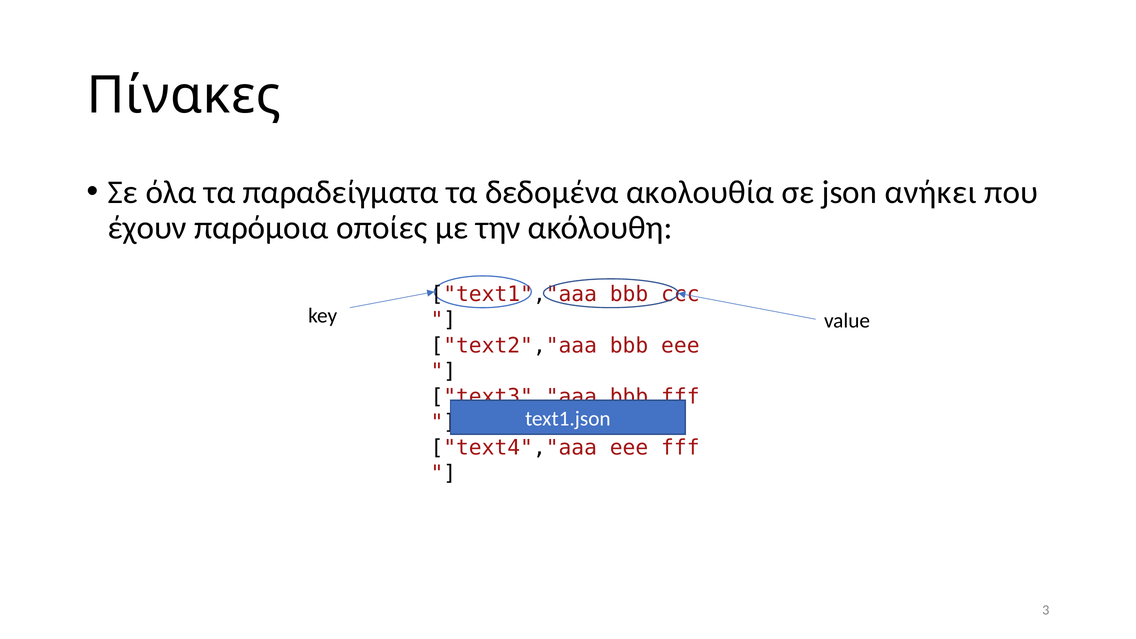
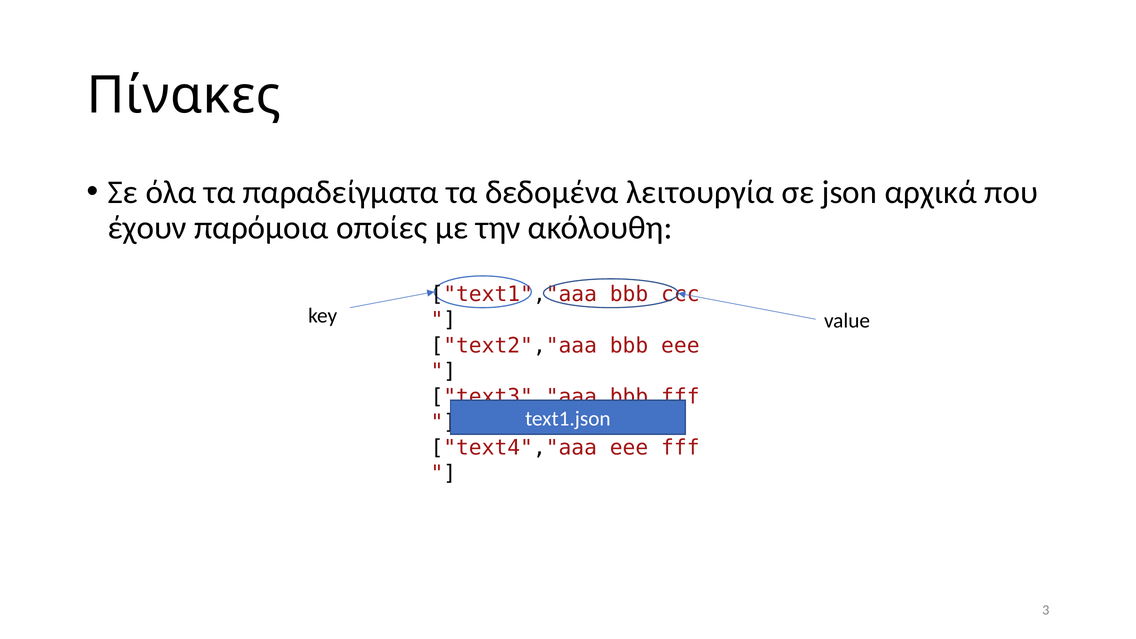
ακολουθία: ακολουθία -> λειτουργία (700, 192)
ανήκει: ανήκει -> αρχικά (931, 192)
